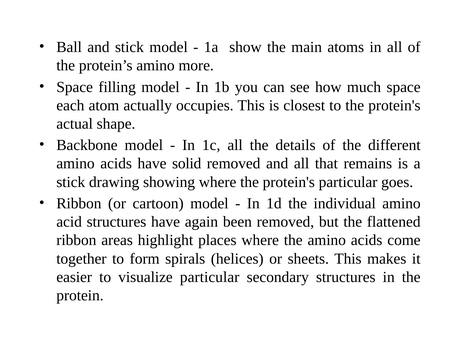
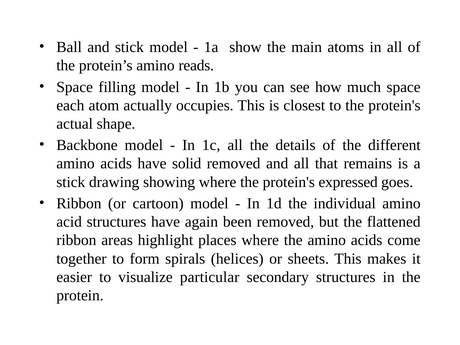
more: more -> reads (196, 65)
protein's particular: particular -> expressed (348, 182)
